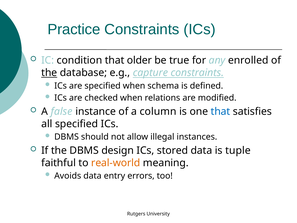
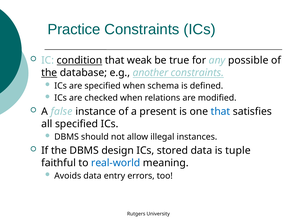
condition underline: none -> present (79, 60)
older: older -> weak (139, 60)
enrolled: enrolled -> possible (248, 60)
capture: capture -> another (150, 73)
column: column -> present (158, 111)
real-world colour: orange -> blue (116, 163)
